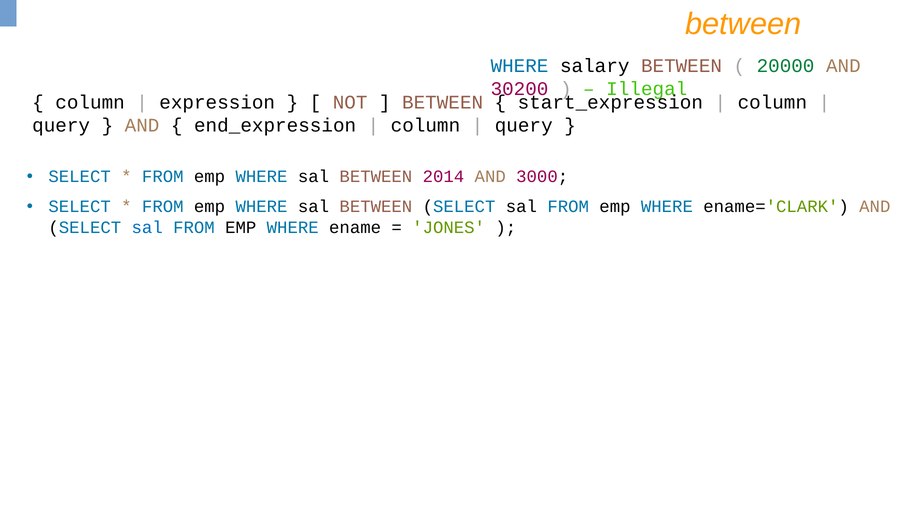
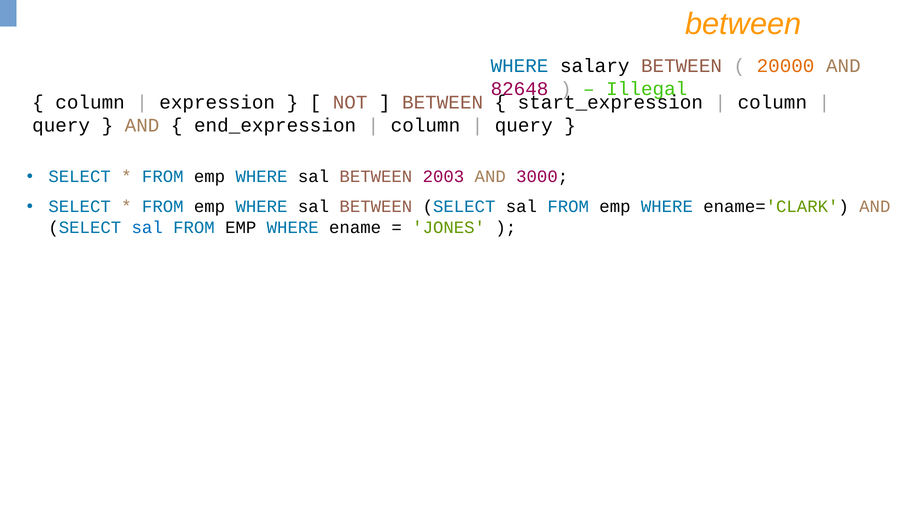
20000 colour: green -> orange (786, 66)
30200: 30200 -> 82648 (520, 89)
2014: 2014 -> 2003 (443, 177)
